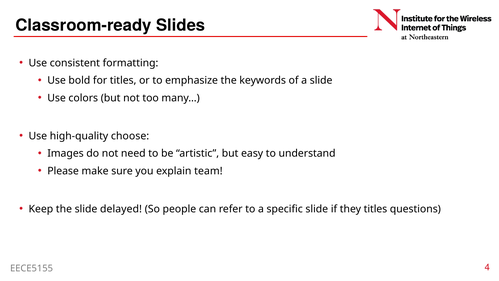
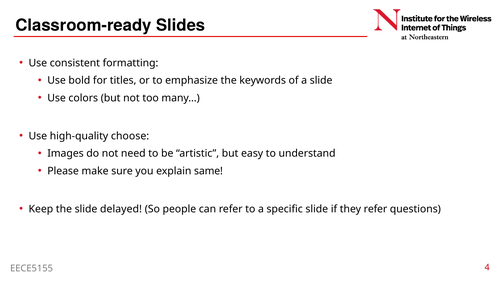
team: team -> same (208, 171)
they titles: titles -> refer (375, 209)
